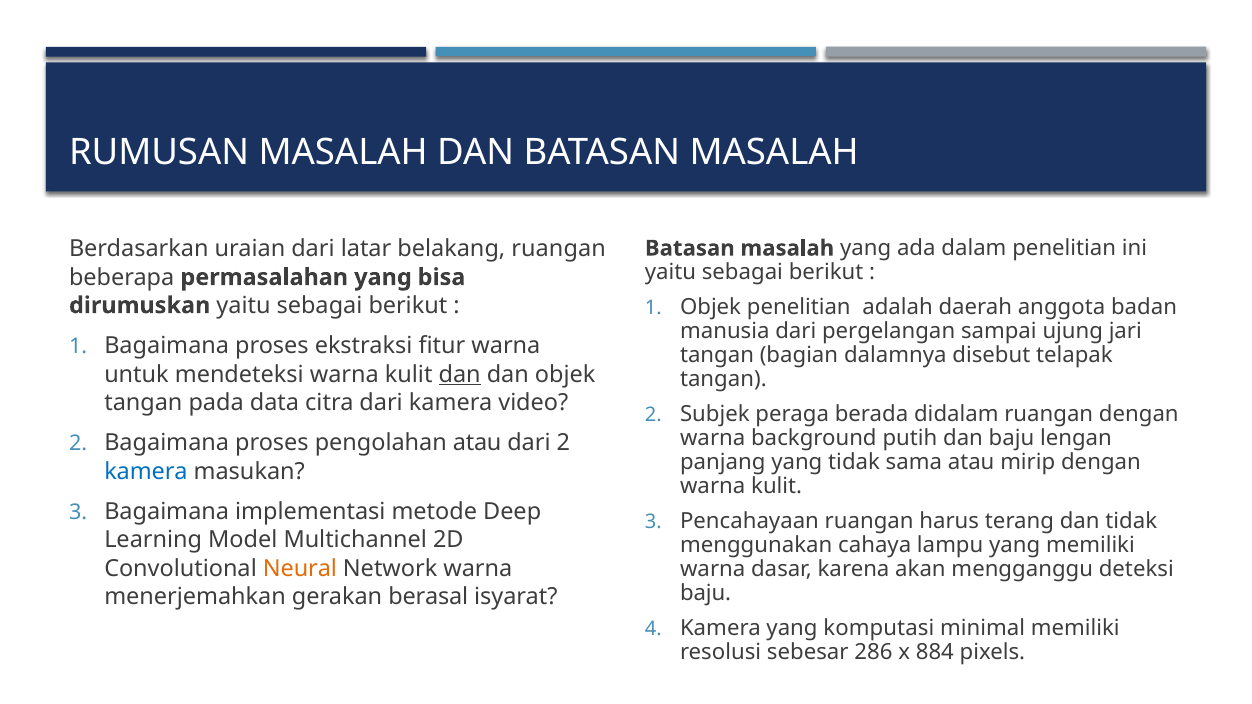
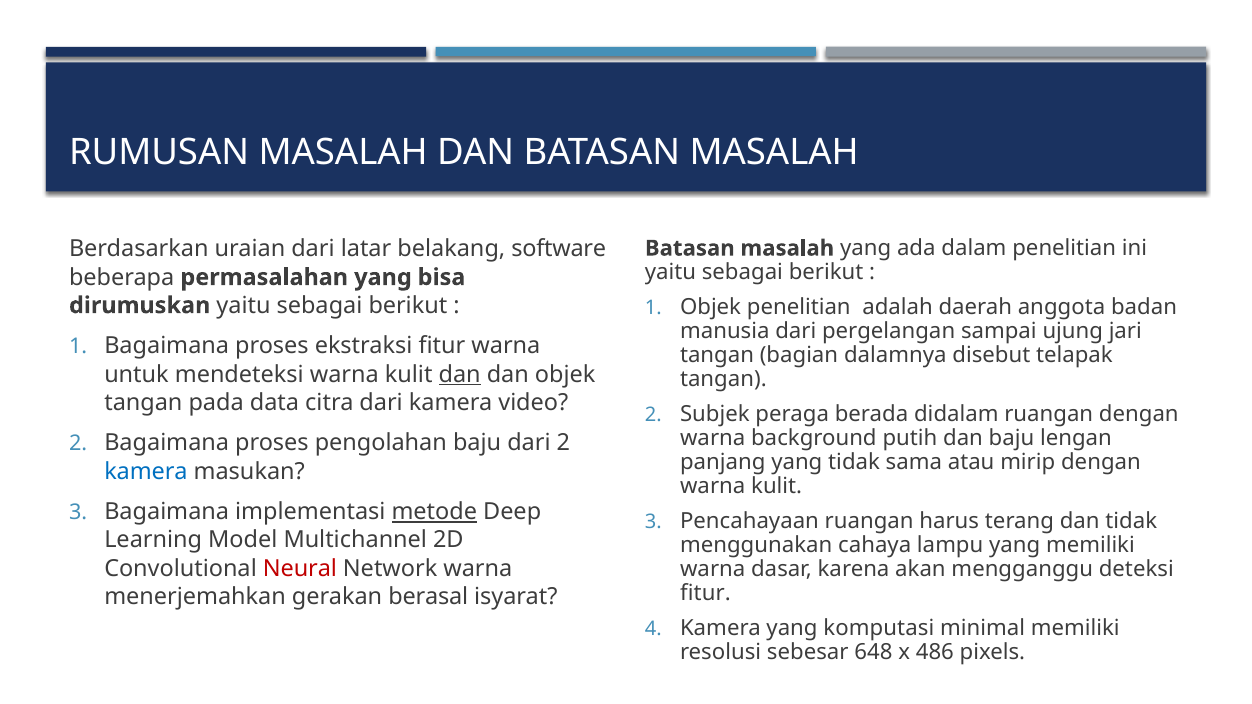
belakang ruangan: ruangan -> software (559, 249)
pengolahan atau: atau -> baju (477, 443)
metode underline: none -> present (434, 512)
Neural colour: orange -> red (300, 569)
baju: baju -> fitur (706, 593)
286: 286 -> 648 (873, 653)
884: 884 -> 486 (935, 653)
